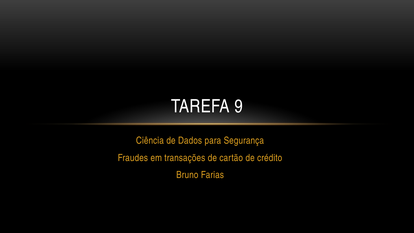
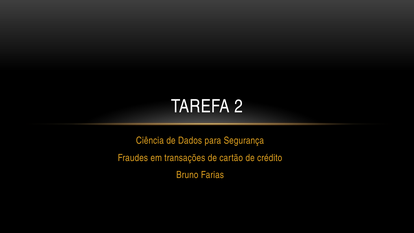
9: 9 -> 2 (239, 106)
